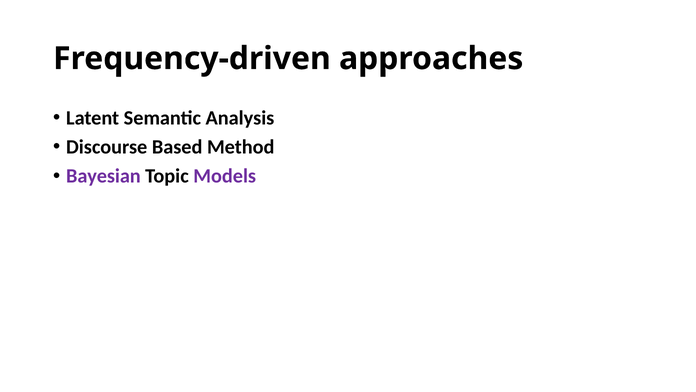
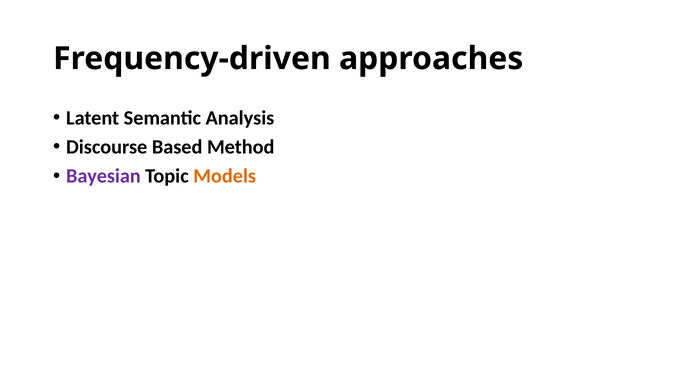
Models colour: purple -> orange (225, 176)
